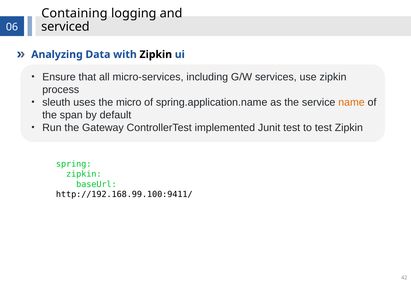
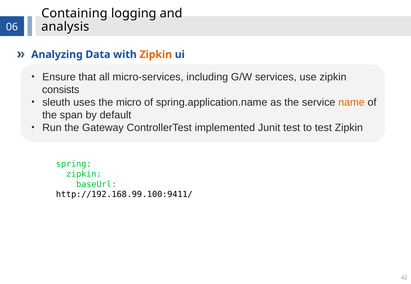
serviced: serviced -> analysis (65, 27)
Zipkin colour: black -> orange (156, 55)
process: process -> consists (61, 90)
